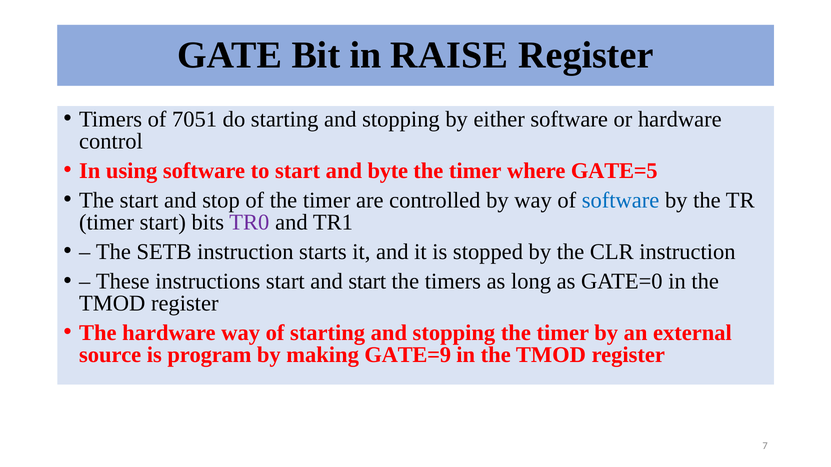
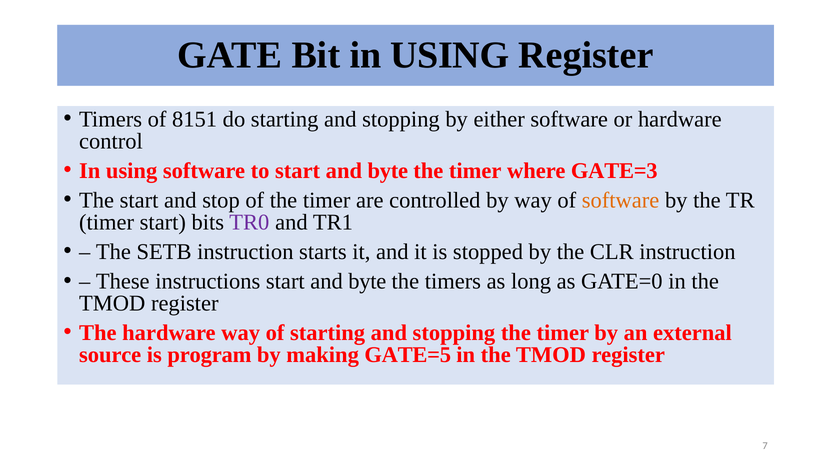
Bit in RAISE: RAISE -> USING (450, 55)
7051: 7051 -> 8151 (195, 119)
GATE=5: GATE=5 -> GATE=3 (614, 171)
software colour: blue -> orange (621, 201)
instructions start and start: start -> byte (367, 282)
GATE=9: GATE=9 -> GATE=5 (408, 355)
